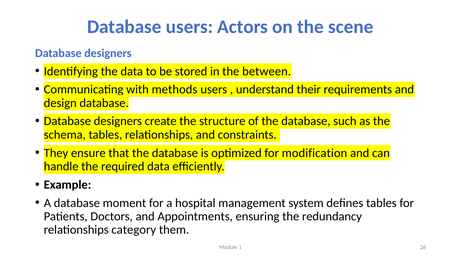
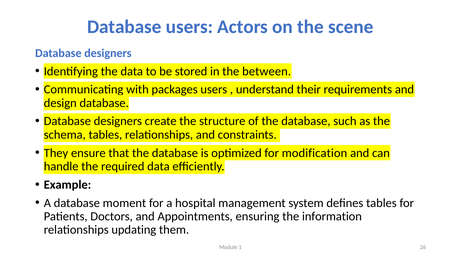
methods: methods -> packages (175, 90)
redundancy: redundancy -> information (332, 217)
category: category -> updating (134, 230)
